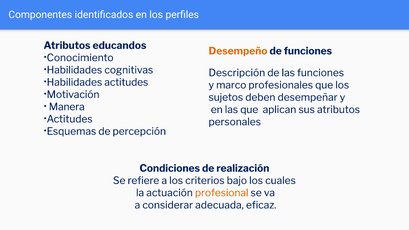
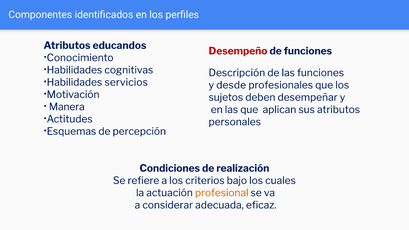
Desempeño colour: orange -> red (238, 51)
Habilidades actitudes: actitudes -> servicios (126, 82)
marco: marco -> desde (231, 85)
